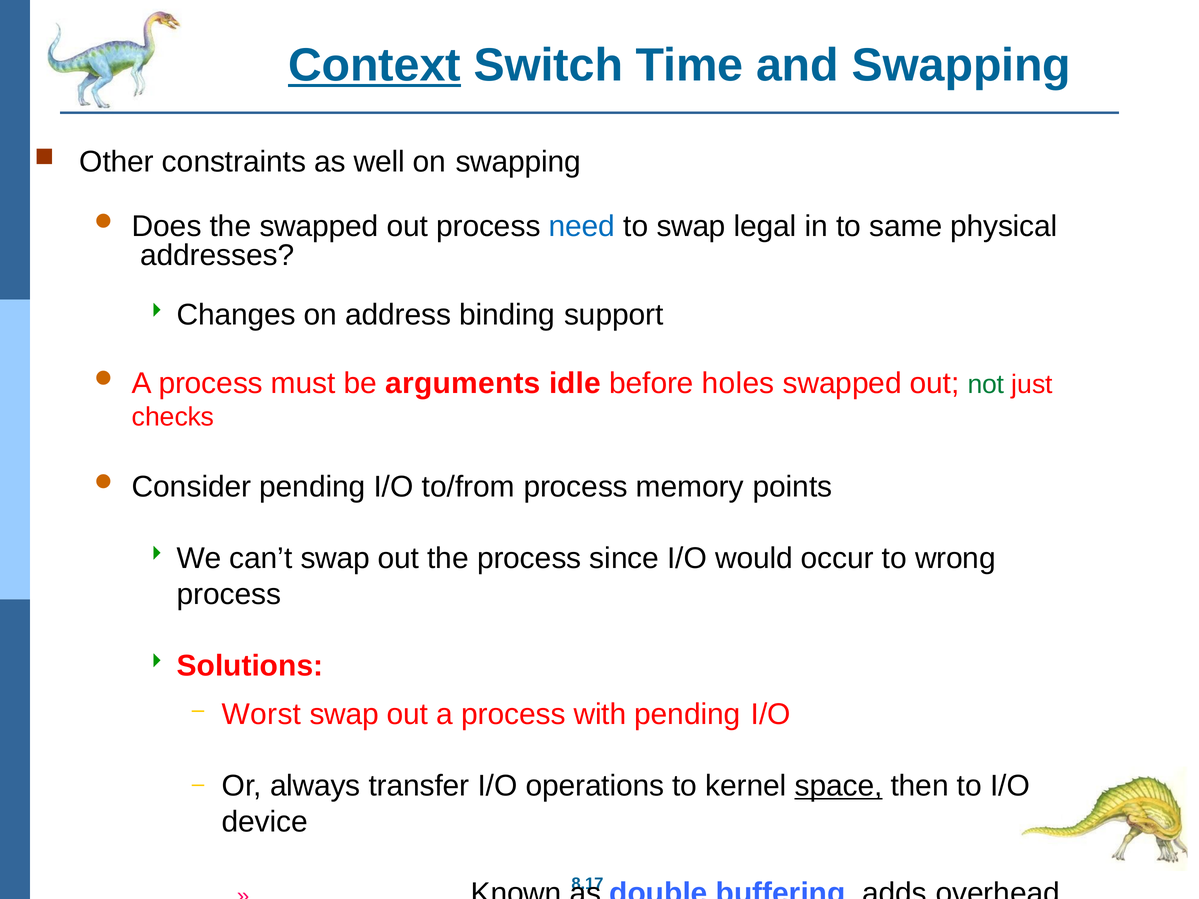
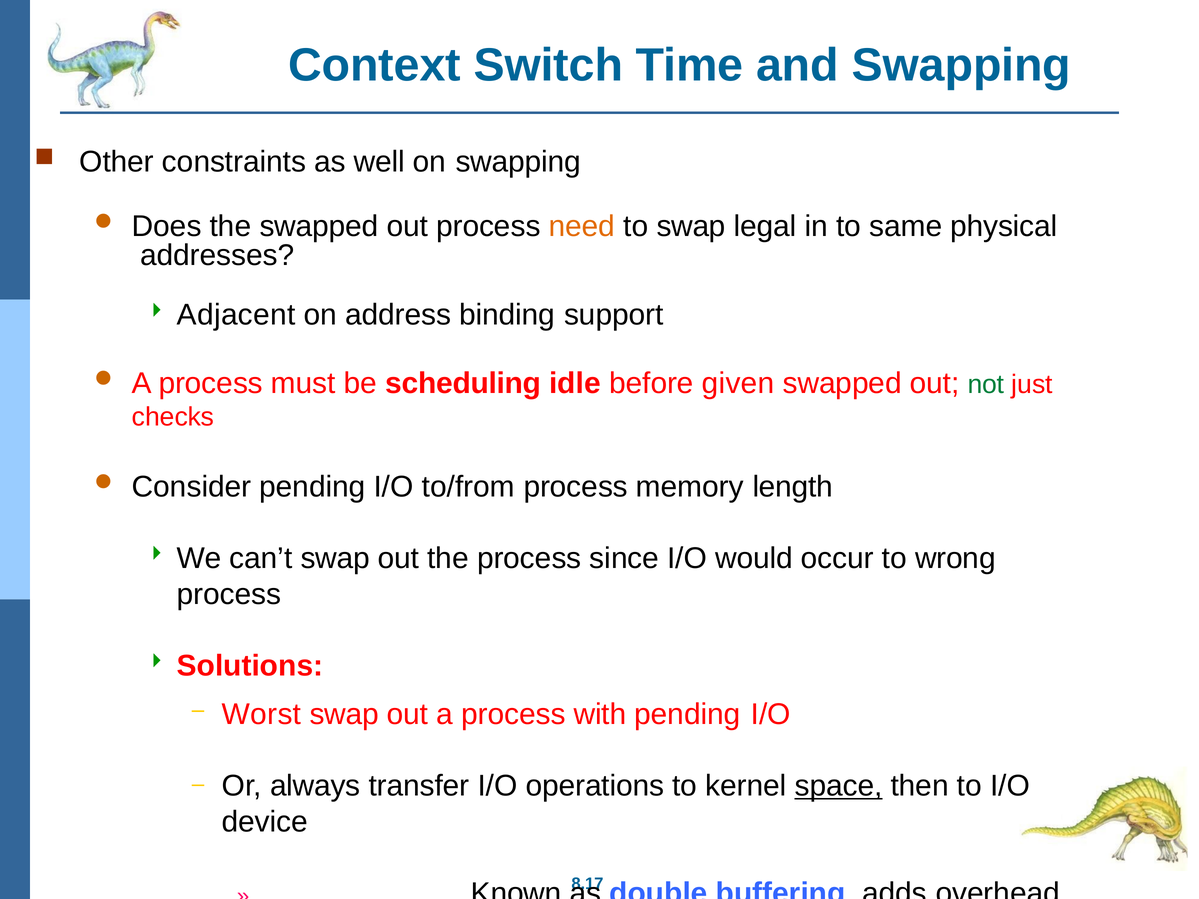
Context underline: present -> none (375, 65)
need colour: blue -> orange (582, 227)
Changes: Changes -> Adjacent (236, 315)
arguments: arguments -> scheduling (463, 383)
holes: holes -> given (738, 383)
points: points -> length (793, 487)
